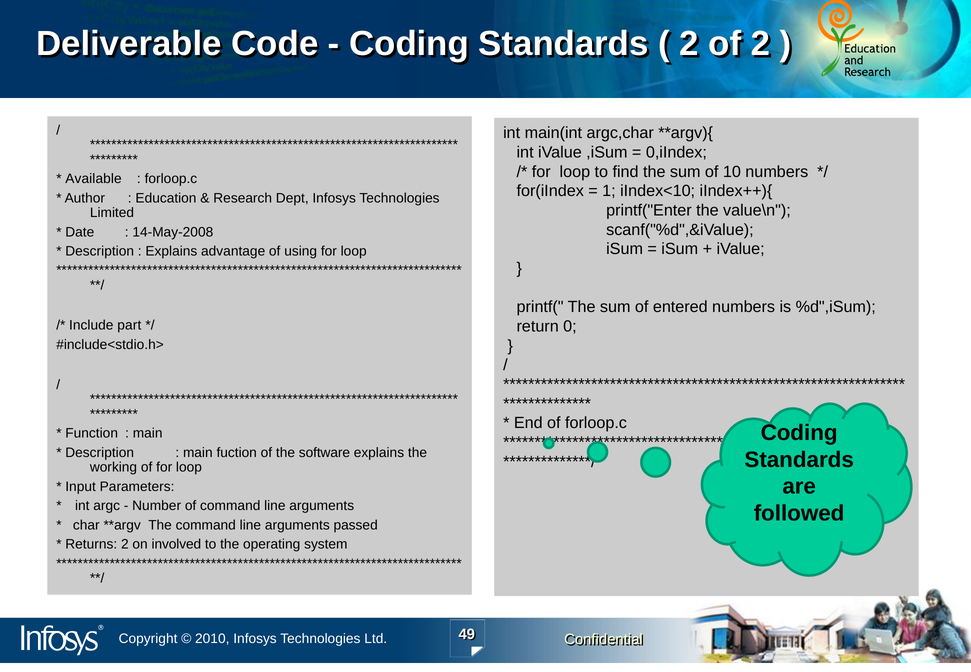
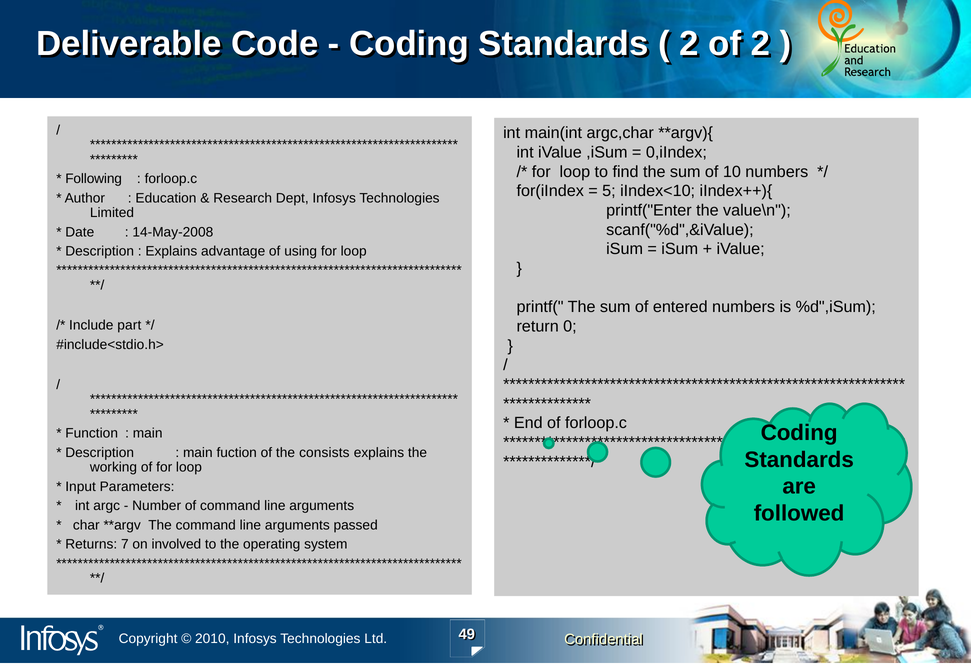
Available: Available -> Following (94, 179)
1: 1 -> 5 (609, 191)
software: software -> consists (324, 453)
Returns 2: 2 -> 7 (125, 545)
